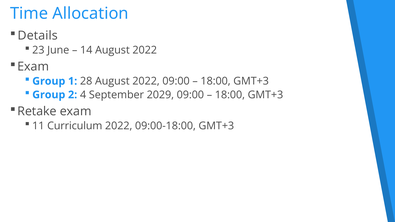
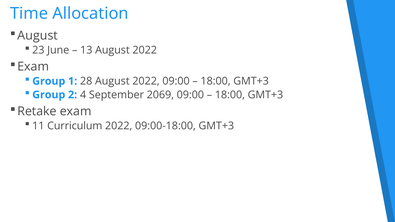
Details: Details -> August (38, 36)
14: 14 -> 13 (86, 50)
2029: 2029 -> 2069 (160, 95)
